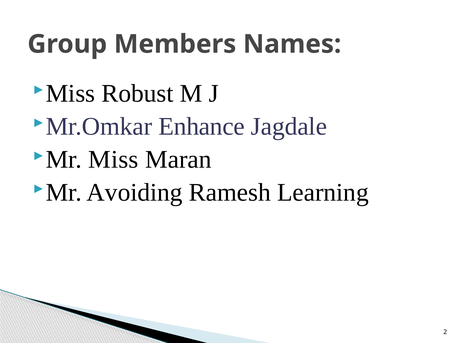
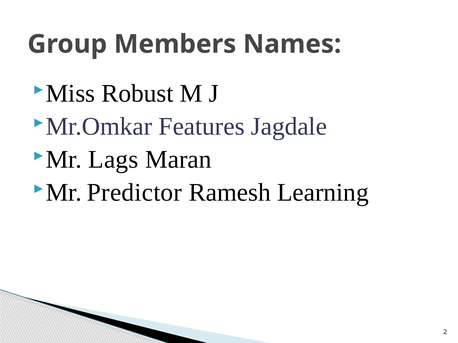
Enhance: Enhance -> Features (202, 127)
Mr Miss: Miss -> Lags (113, 160)
Avoiding: Avoiding -> Predictor (134, 193)
